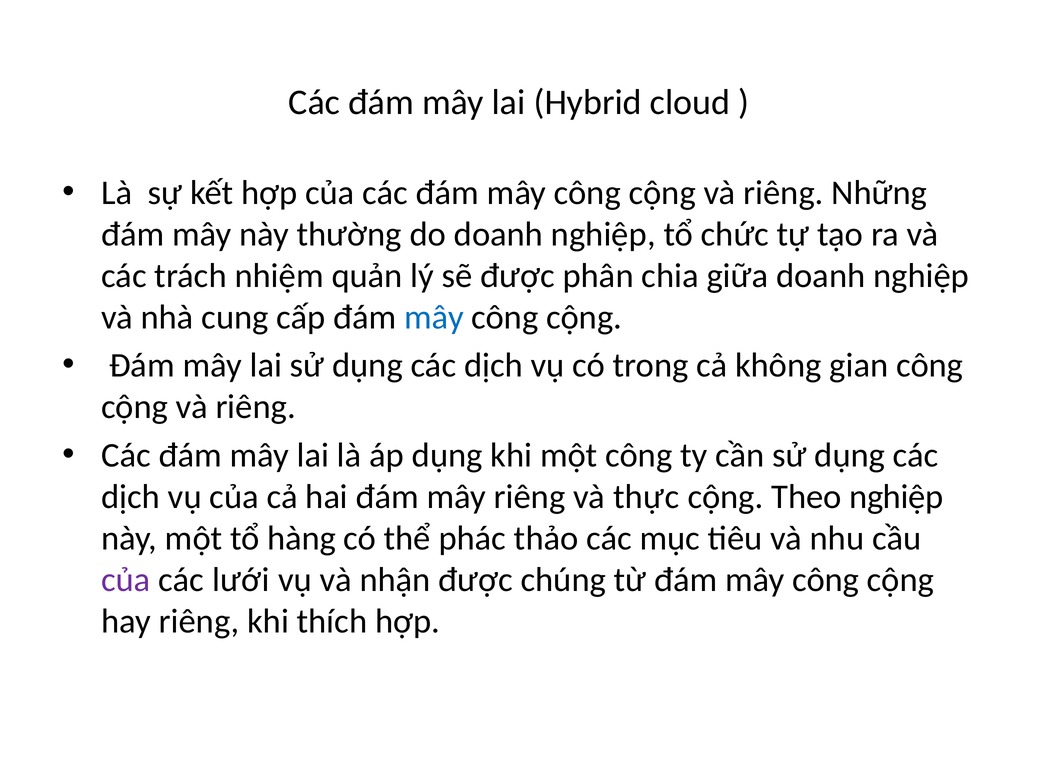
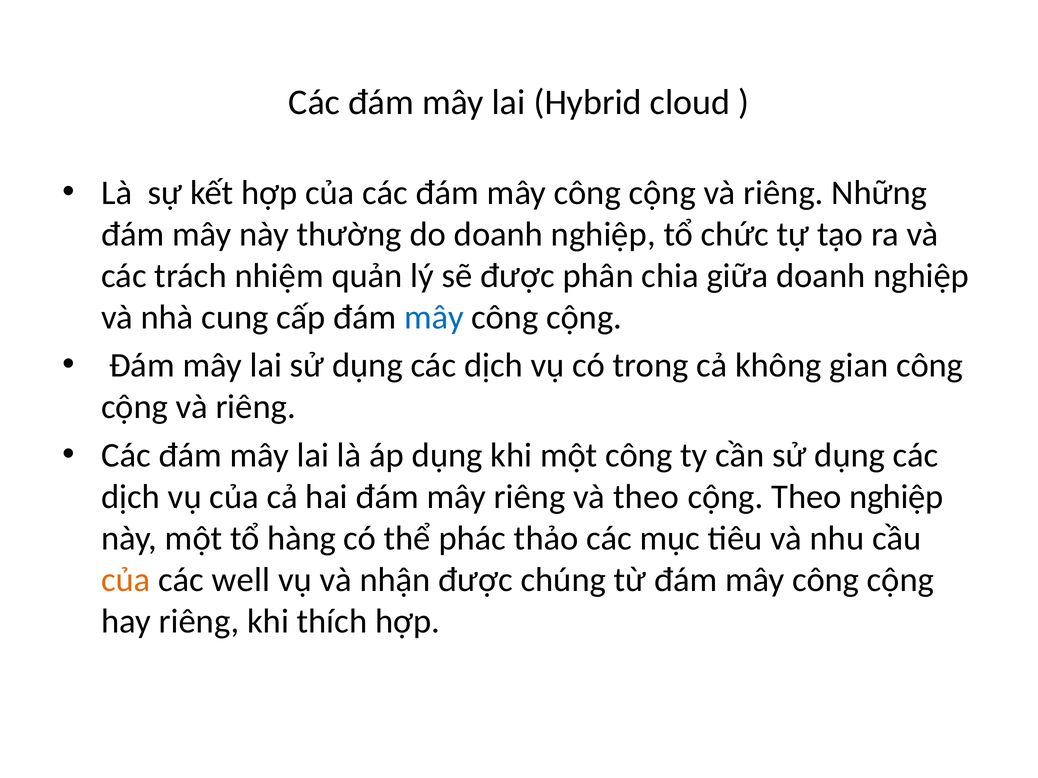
và thực: thực -> theo (646, 497)
của colour: purple -> orange (126, 580)
lưới: lưới -> well (241, 580)
